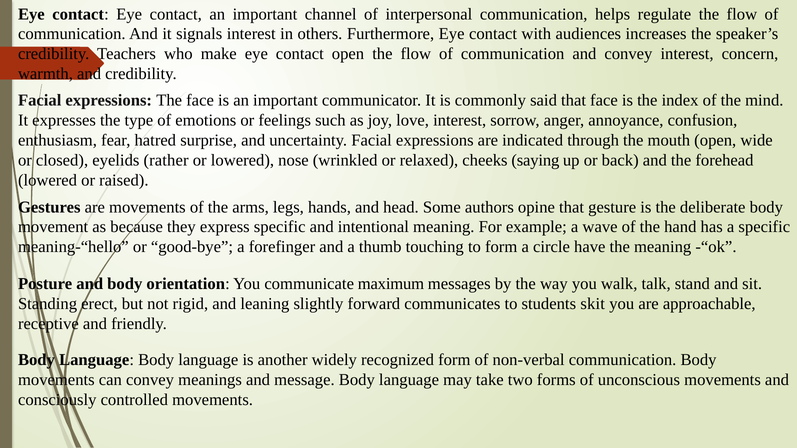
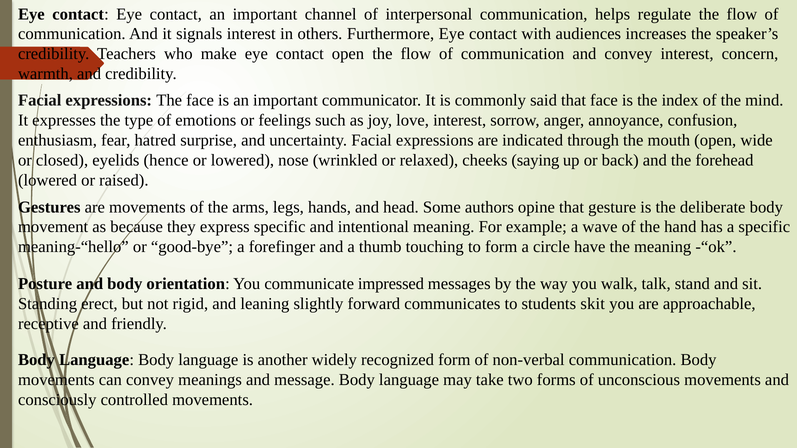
rather: rather -> hence (166, 160)
maximum: maximum -> impressed (391, 284)
